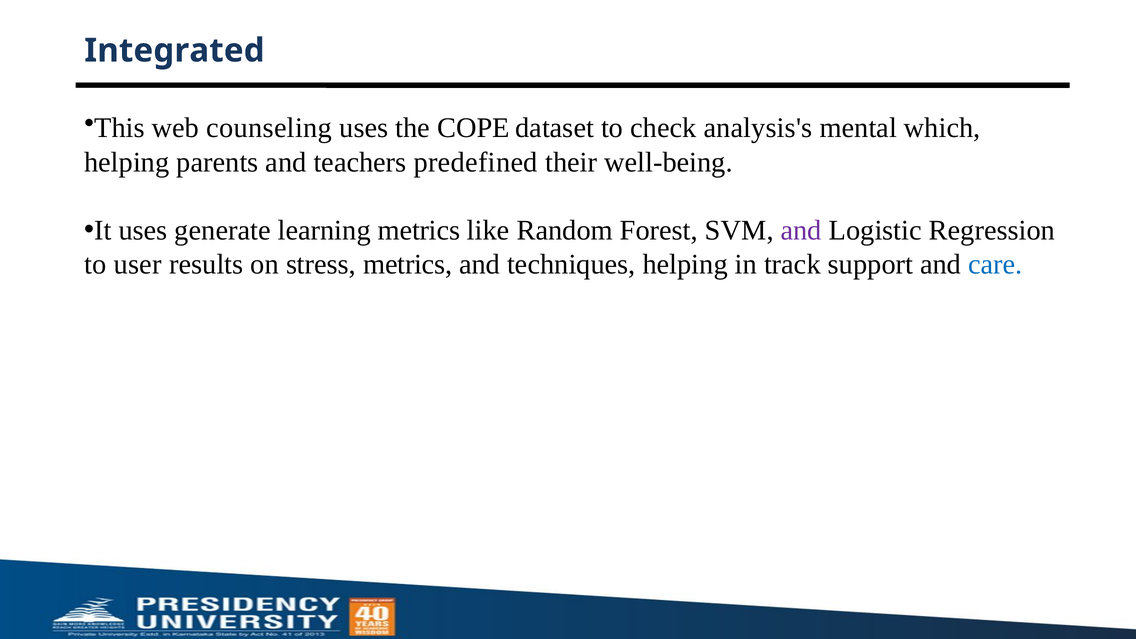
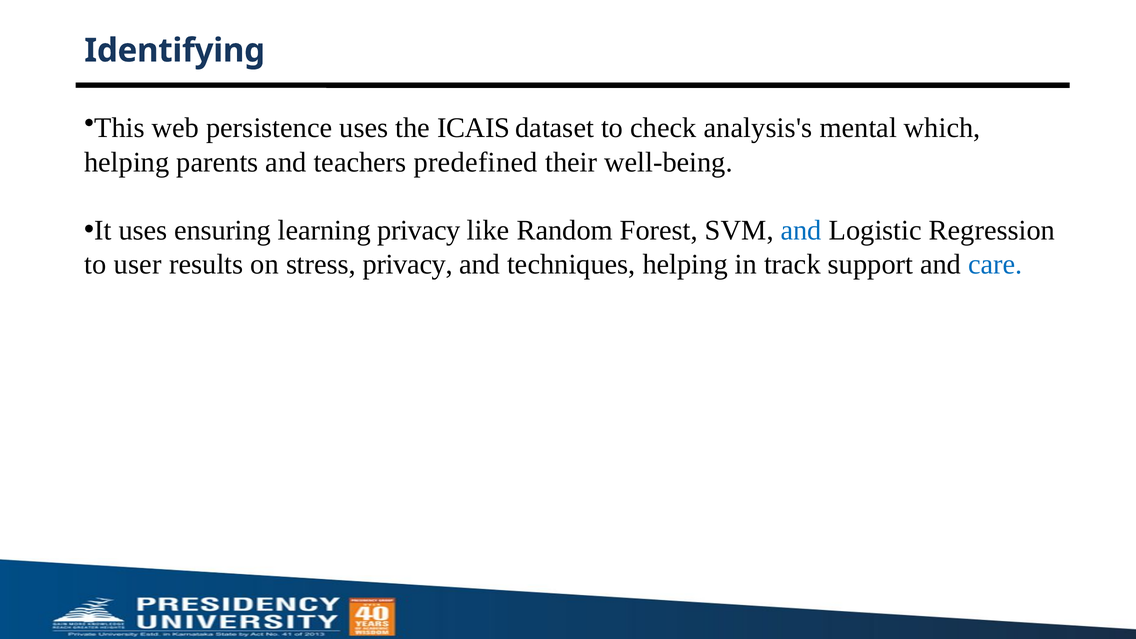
Integrated: Integrated -> Identifying (175, 51)
counseling: counseling -> persistence (269, 128)
COPE: COPE -> ICAIS (474, 128)
generate: generate -> ensuring (223, 230)
learning metrics: metrics -> privacy (419, 230)
and colour: purple -> blue (801, 230)
stress metrics: metrics -> privacy (408, 264)
